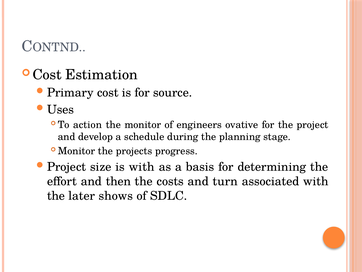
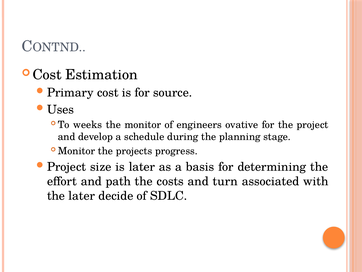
action: action -> weeks (88, 125)
is with: with -> later (142, 167)
then: then -> path (118, 181)
shows: shows -> decide (116, 196)
